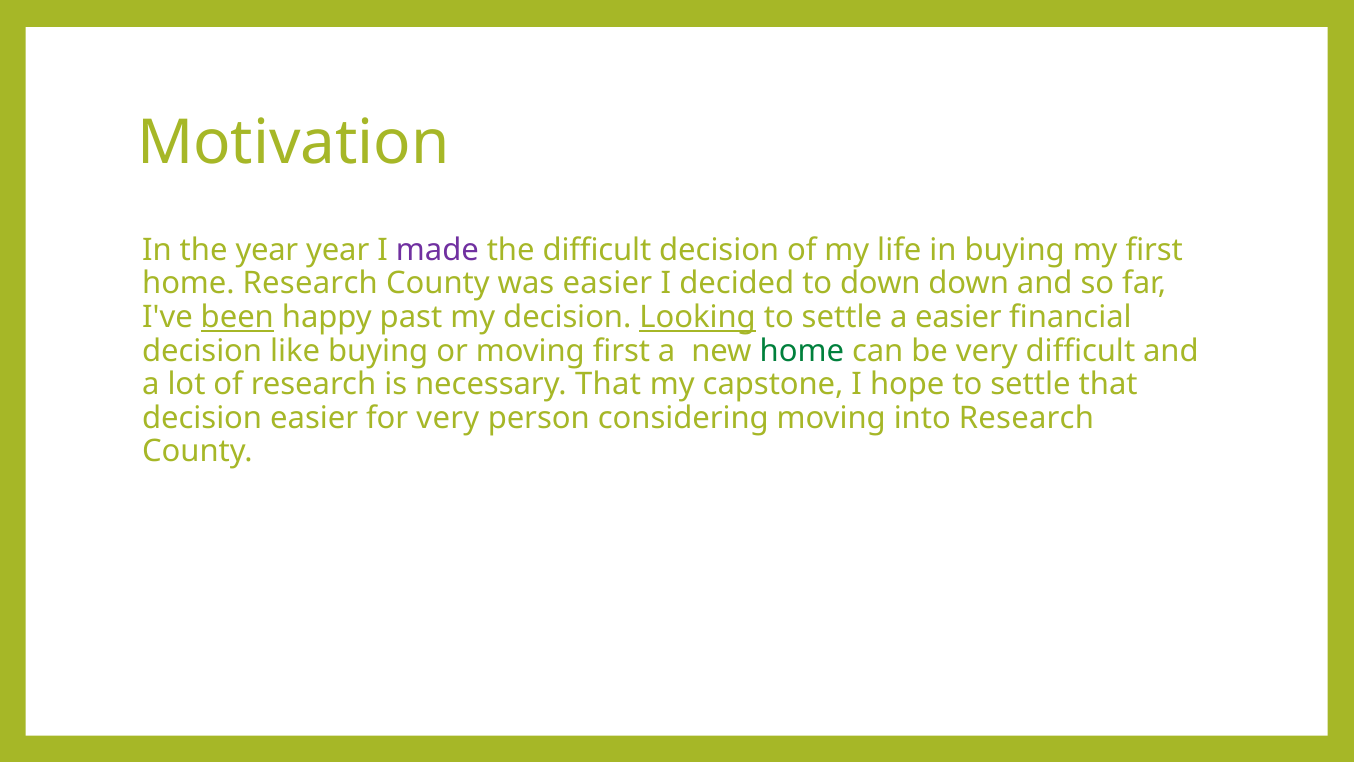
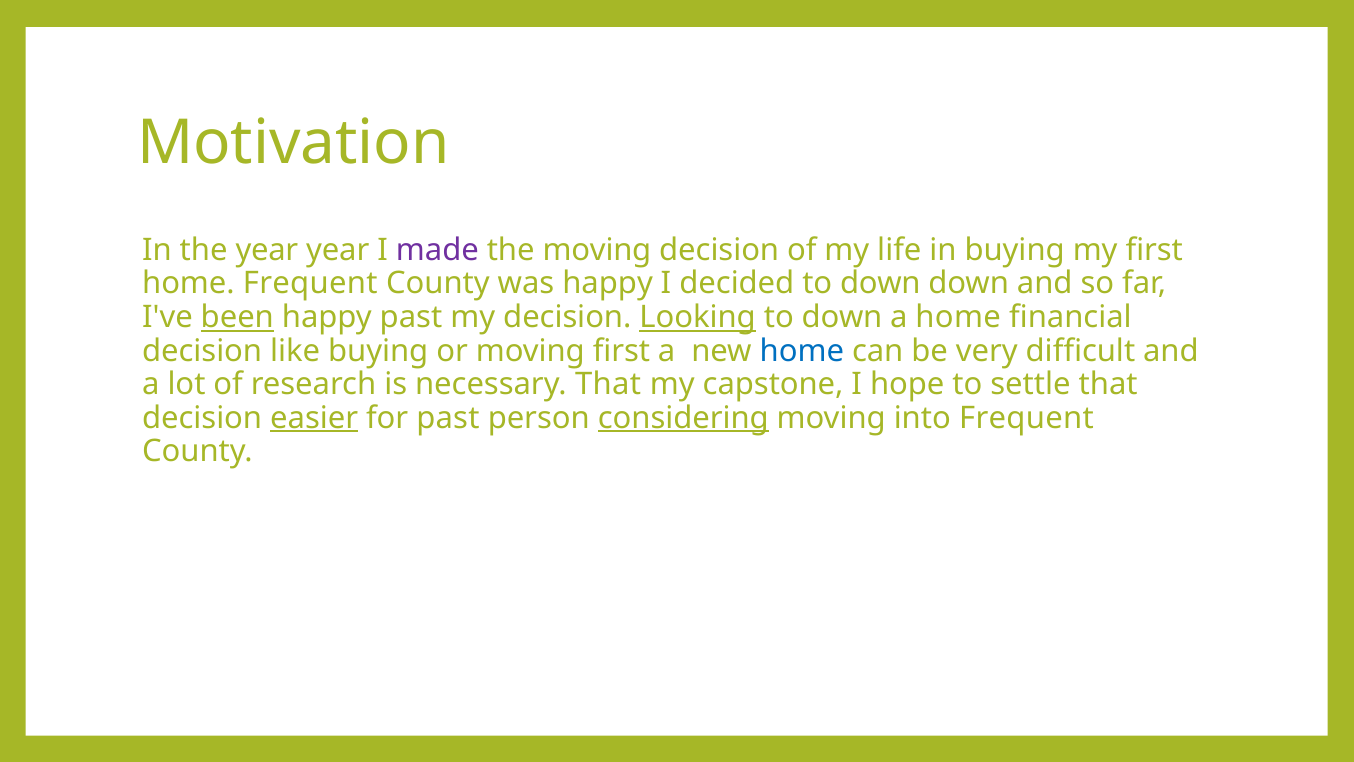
the difficult: difficult -> moving (597, 250)
home Research: Research -> Frequent (310, 284)
was easier: easier -> happy (608, 284)
settle: settle -> down (842, 317)
a easier: easier -> home (958, 317)
home colour: green -> blue (802, 351)
easier underline: none -> present (314, 418)
for very: very -> past (448, 418)
considering underline: none -> present (683, 418)
into Research: Research -> Frequent (1026, 418)
